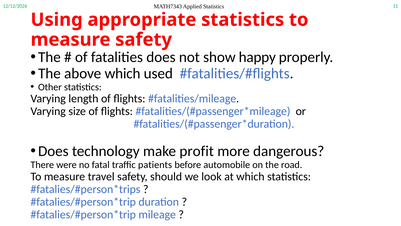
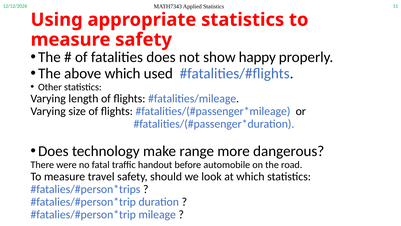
profit: profit -> range (197, 151)
patients: patients -> handout (155, 164)
